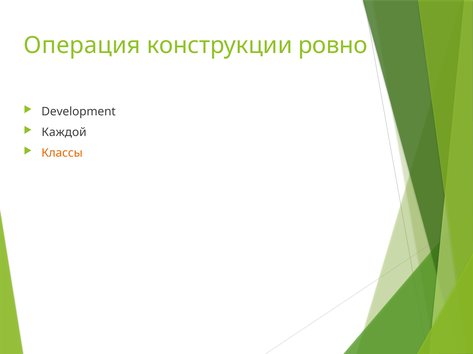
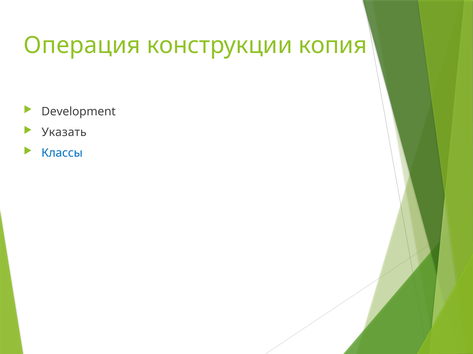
ровно: ровно -> копия (333, 45)
Каждой: Каждой -> Указать (64, 132)
Классы colour: orange -> blue (62, 153)
